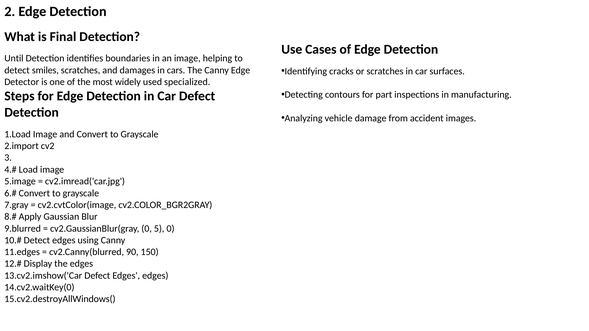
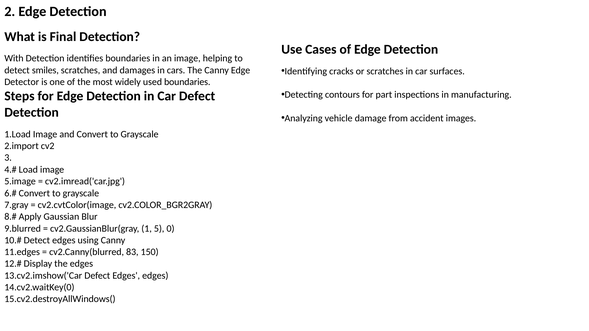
Until: Until -> With (14, 58)
used specialized: specialized -> boundaries (187, 82)
cv2.GaussianBlur(gray 0: 0 -> 1 (147, 229)
90: 90 -> 83 (132, 252)
